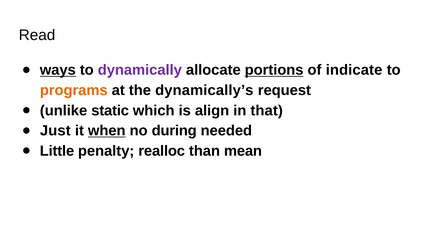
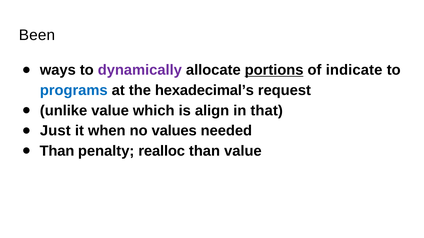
Read: Read -> Been (37, 35)
ways underline: present -> none (58, 70)
programs colour: orange -> blue (74, 90)
dynamically’s: dynamically’s -> hexadecimal’s (204, 90)
unlike static: static -> value (110, 111)
when underline: present -> none (107, 131)
during: during -> values (174, 131)
Little: Little -> Than (57, 151)
than mean: mean -> value (243, 151)
